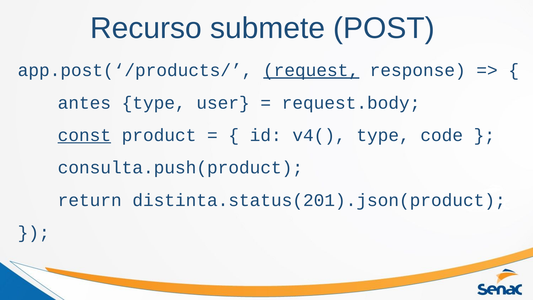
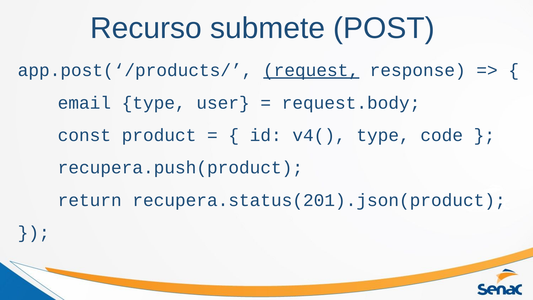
antes: antes -> email (84, 103)
const underline: present -> none (84, 135)
consulta.push(product: consulta.push(product -> recupera.push(product (180, 168)
distinta.status(201).json(product: distinta.status(201).json(product -> recupera.status(201).json(product (319, 200)
